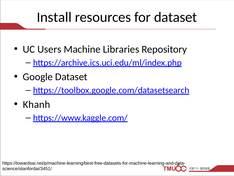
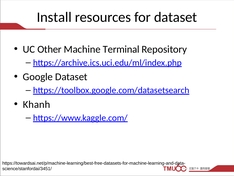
Users: Users -> Other (49, 49)
Libraries: Libraries -> Terminal (121, 49)
